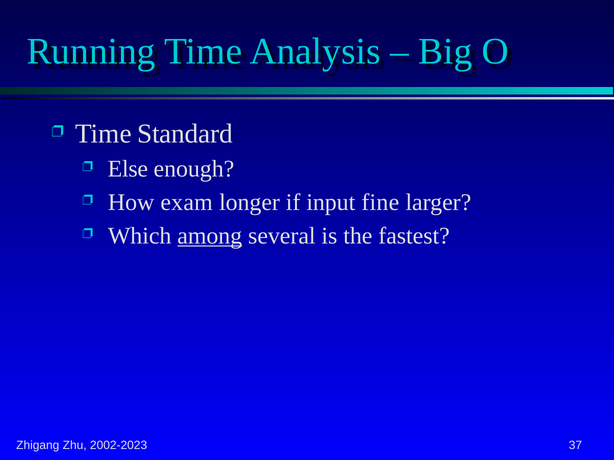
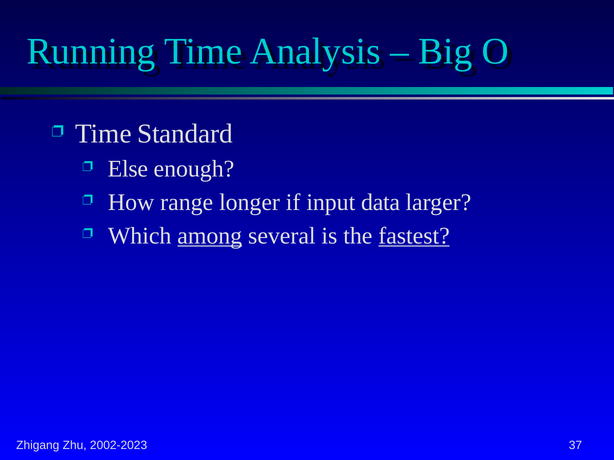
exam: exam -> range (187, 203)
fine: fine -> data (381, 203)
fastest underline: none -> present (414, 236)
